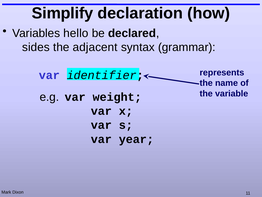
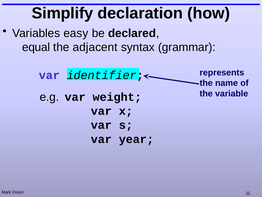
hello: hello -> easy (76, 33)
sides: sides -> equal (36, 47)
